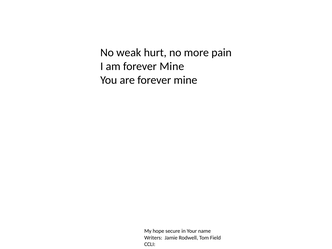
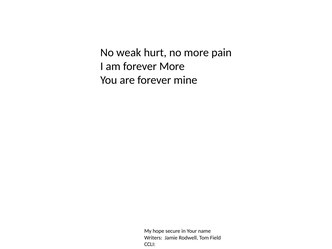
am forever Mine: Mine -> More (172, 66)
